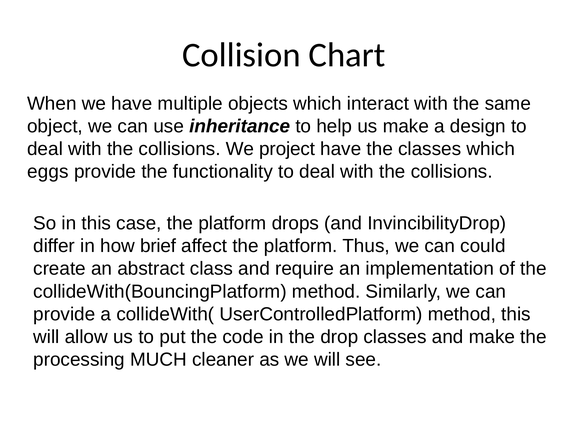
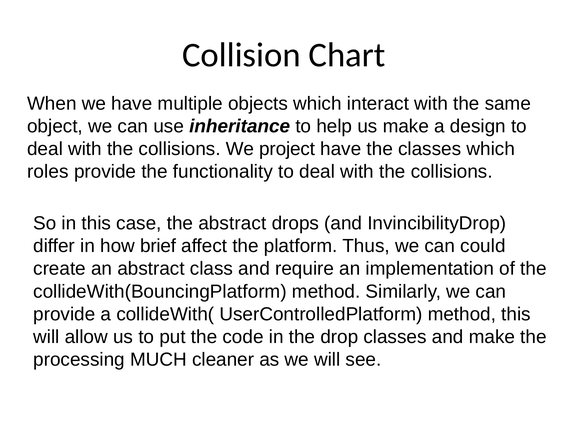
eggs: eggs -> roles (48, 172)
case the platform: platform -> abstract (232, 223)
